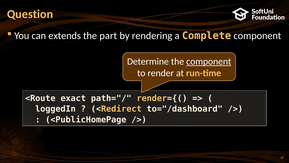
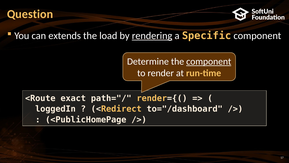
part: part -> load (108, 36)
rendering underline: none -> present (152, 36)
Complete: Complete -> Specific (207, 36)
